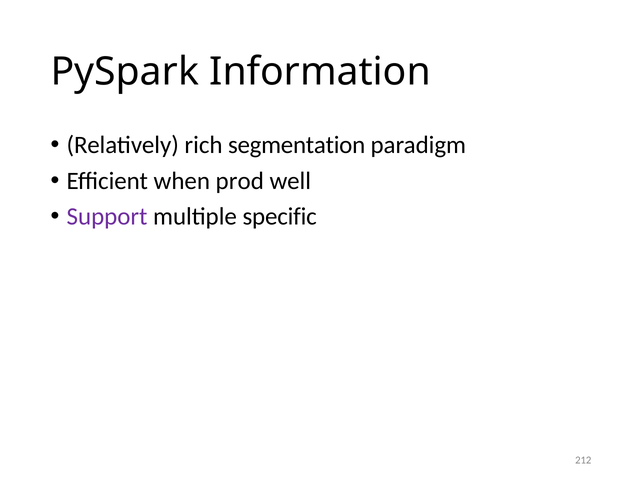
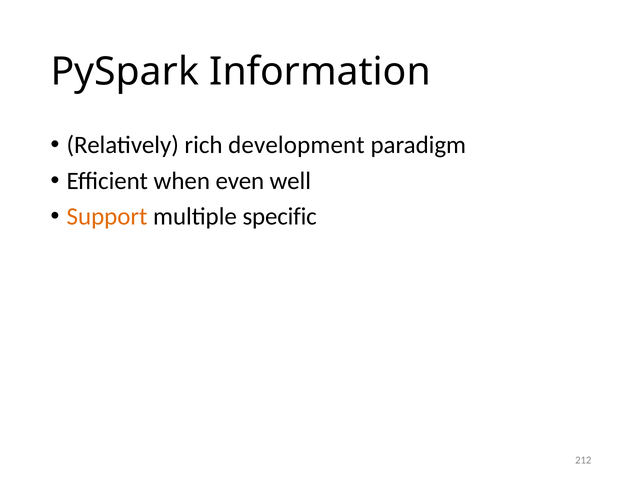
segmentation: segmentation -> development (296, 145)
prod: prod -> even (240, 181)
Support colour: purple -> orange (107, 217)
